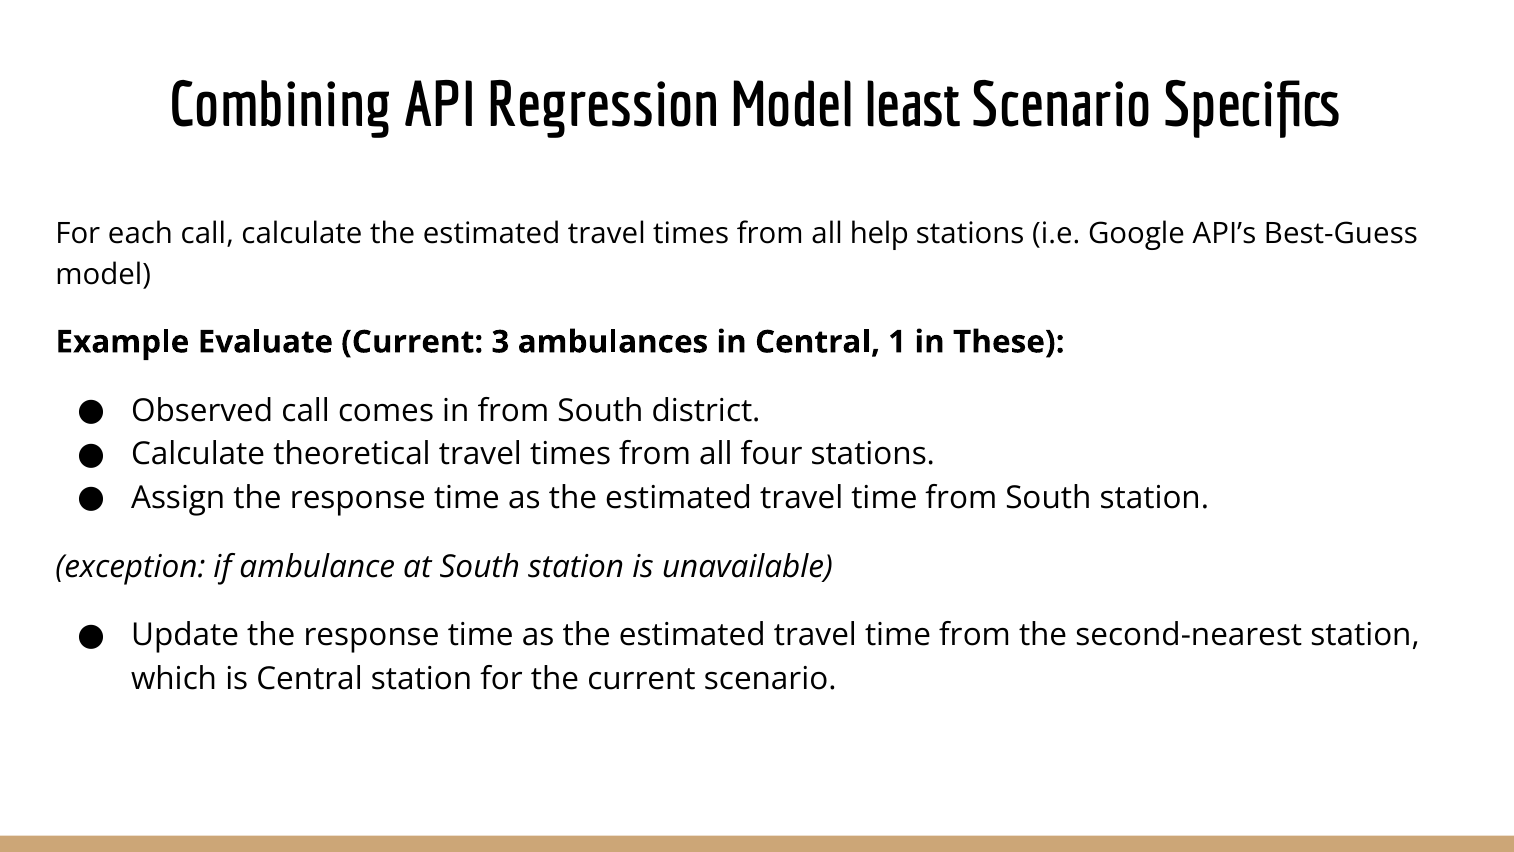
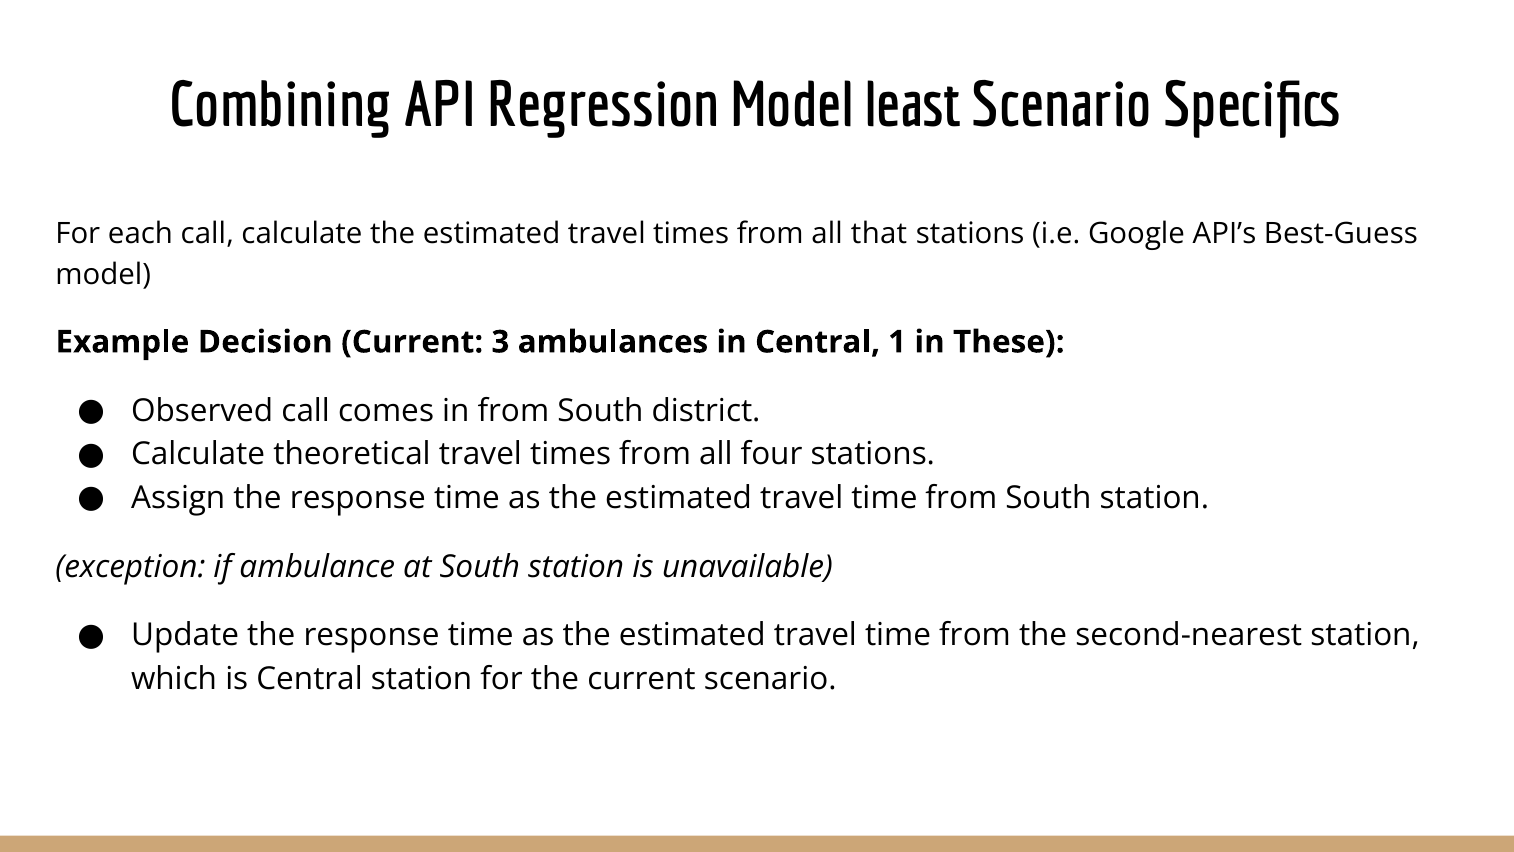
help: help -> that (879, 234)
Evaluate: Evaluate -> Decision (265, 342)
